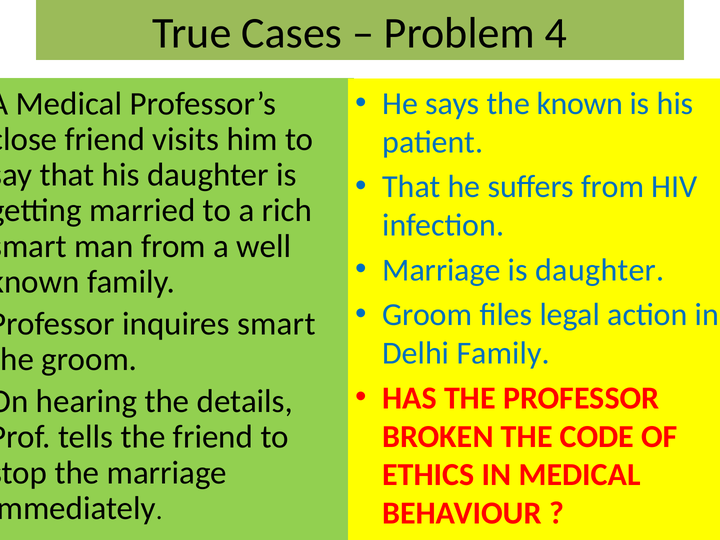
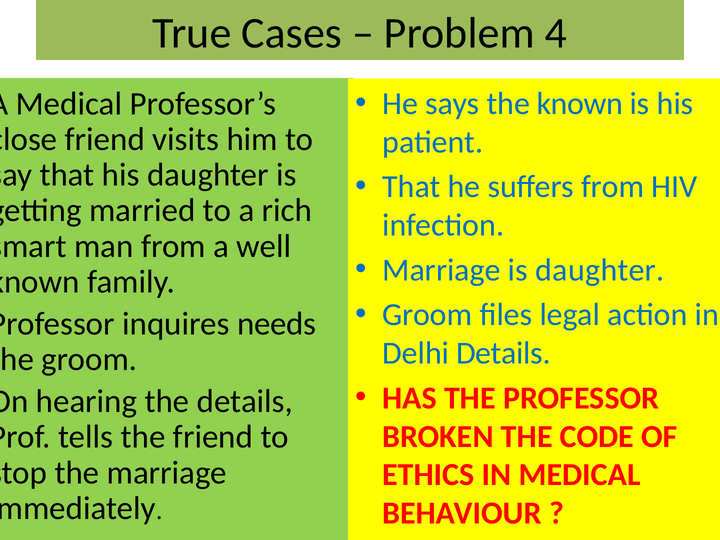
inquires smart: smart -> needs (277, 324)
Delhi Family: Family -> Details (503, 353)
